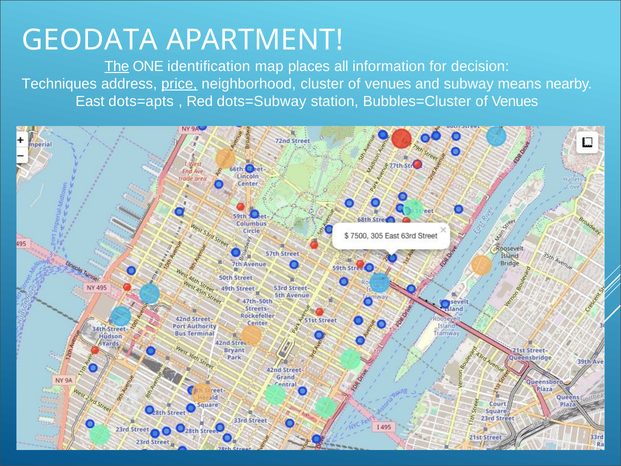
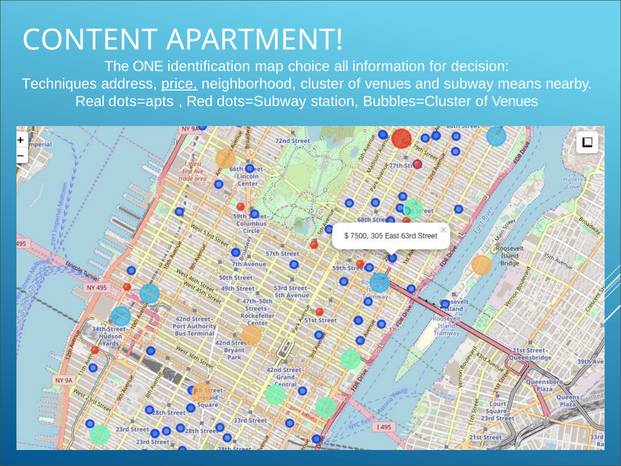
GEODATA: GEODATA -> CONTENT (90, 40)
The underline: present -> none (117, 66)
places: places -> choice (309, 66)
East: East -> Real (90, 101)
